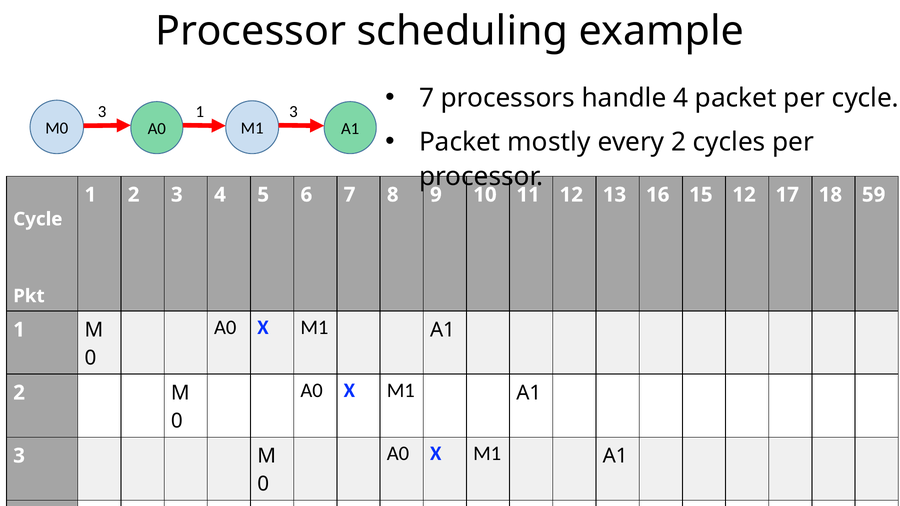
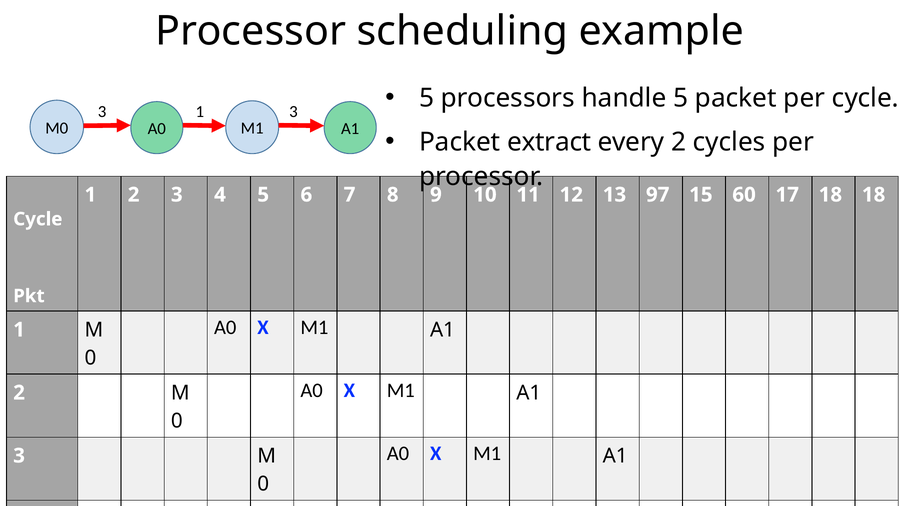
7: 7 -> 5 (427, 98)
handle 4: 4 -> 5 (681, 98)
mostly: mostly -> extract (549, 142)
16: 16 -> 97 (658, 195)
15 12: 12 -> 60 (744, 195)
18 59: 59 -> 18 (874, 195)
